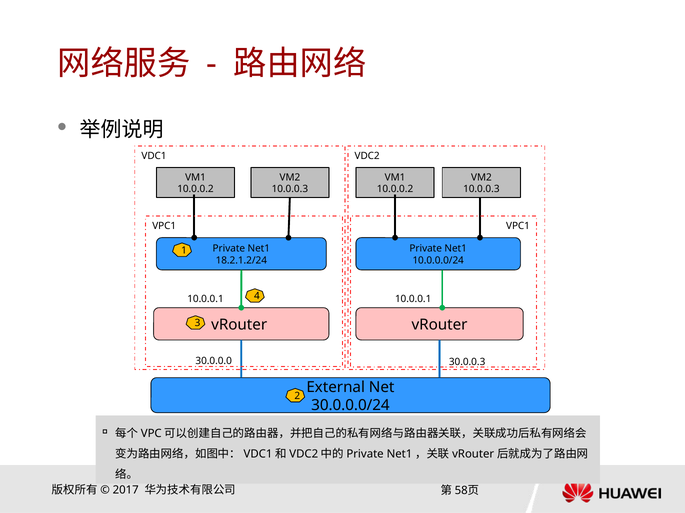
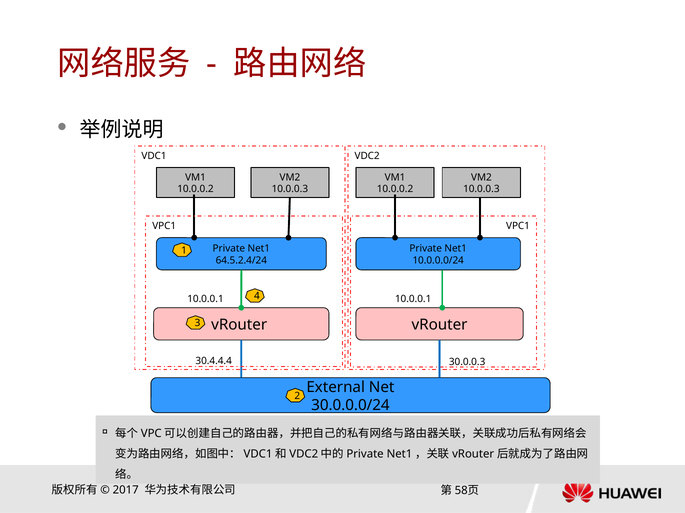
18.2.1.2/24: 18.2.1.2/24 -> 64.5.2.4/24 (241, 261)
30.0.0.0: 30.0.0.0 -> 30.4.4.4 (214, 361)
